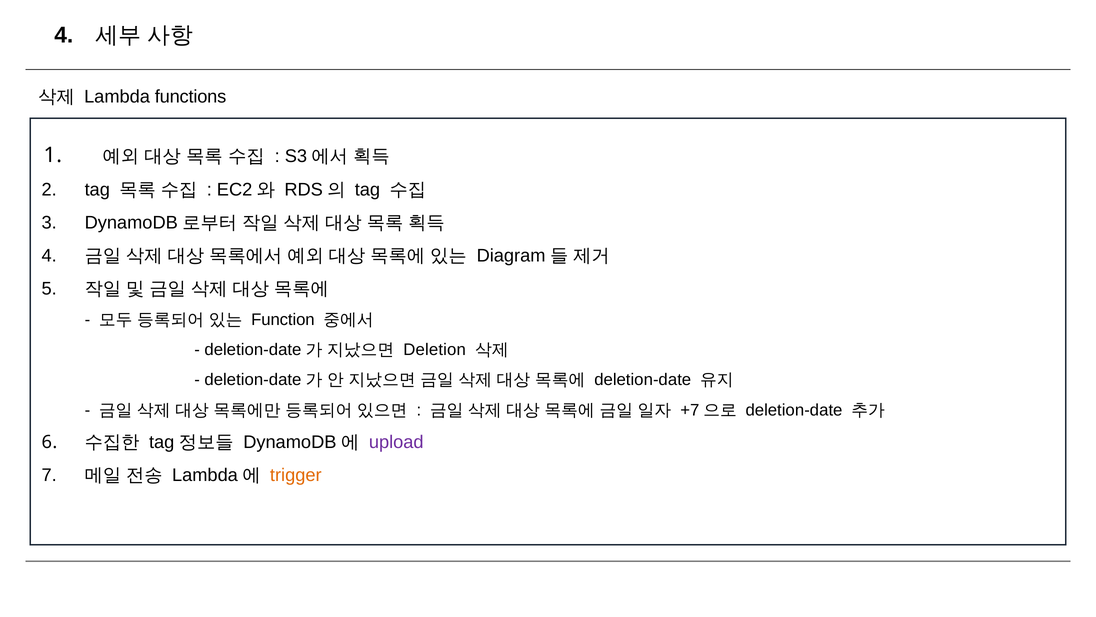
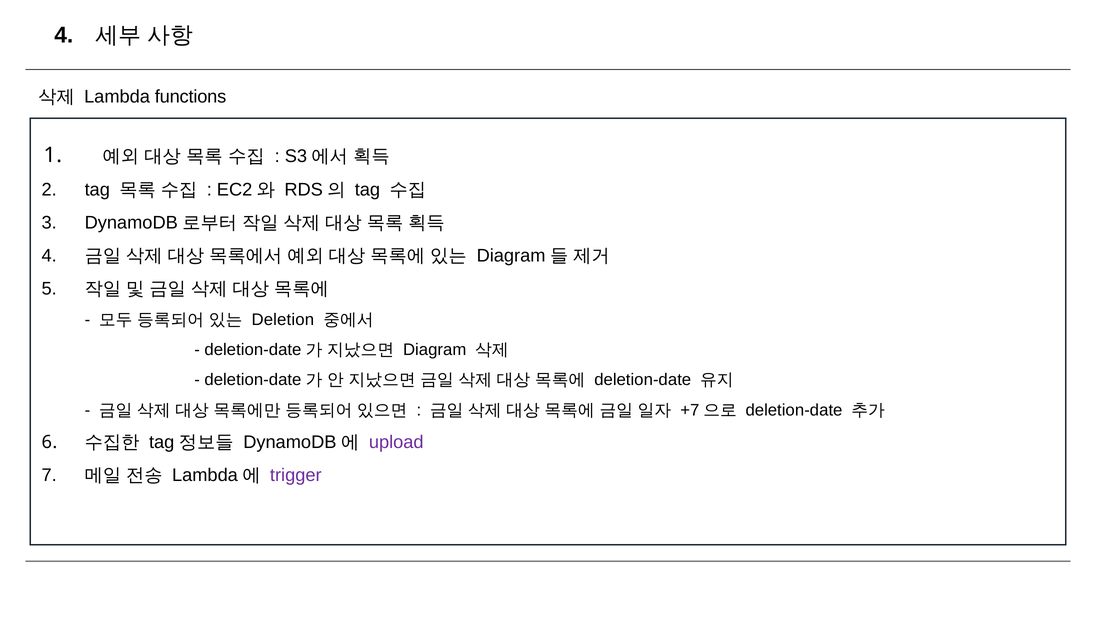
Function: Function -> Deletion (283, 319)
Deletion: Deletion -> Diagram (435, 350)
trigger colour: orange -> purple (296, 475)
